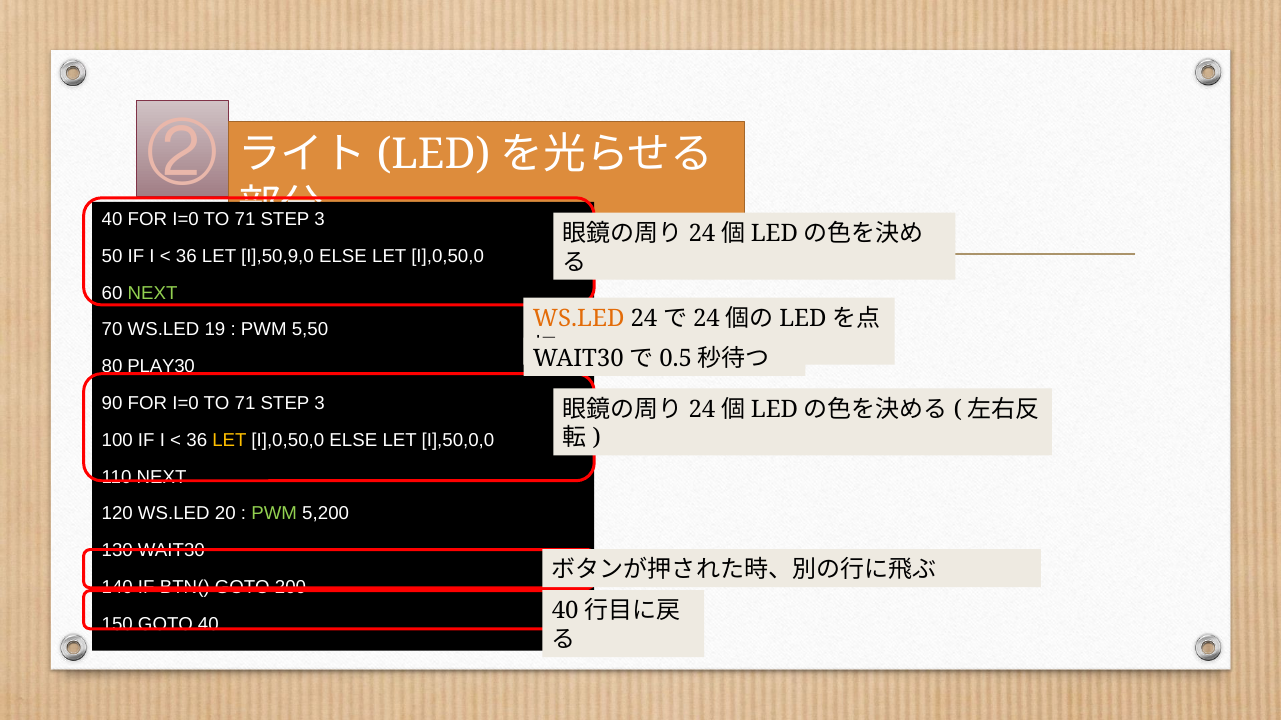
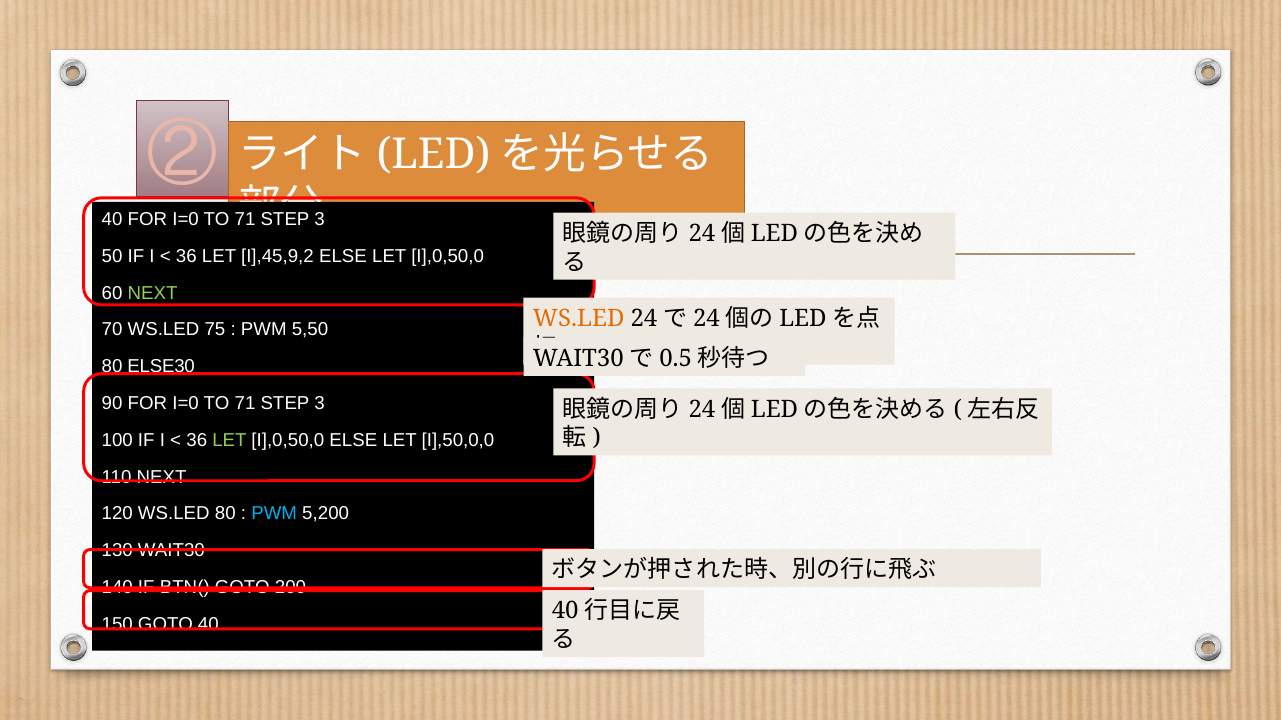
I],50,9,0: I],50,9,0 -> I],45,9,2 (277, 256)
19: 19 -> 75 (215, 330)
PLAY30: PLAY30 -> ELSE30 (161, 367)
LET colour: yellow -> light green (229, 440)
WS.LED 20: 20 -> 80 (225, 514)
PWM colour: light green -> light blue (274, 514)
